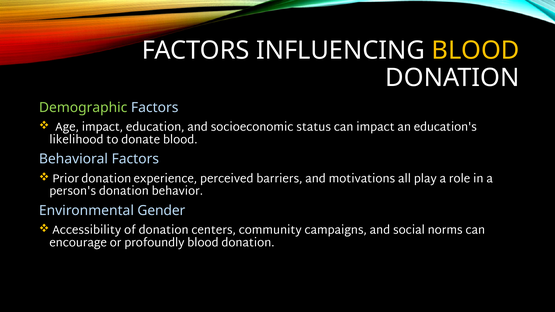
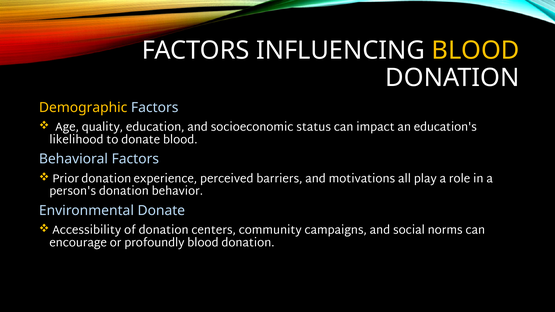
Demographic colour: light green -> yellow (83, 108)
Age impact: impact -> quality (102, 127)
Environmental Gender: Gender -> Donate (161, 211)
